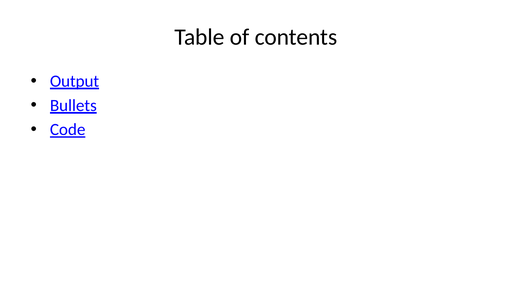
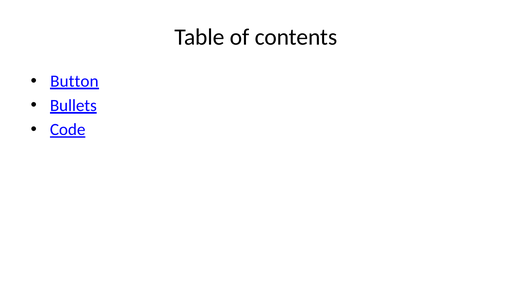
Output: Output -> Button (74, 81)
